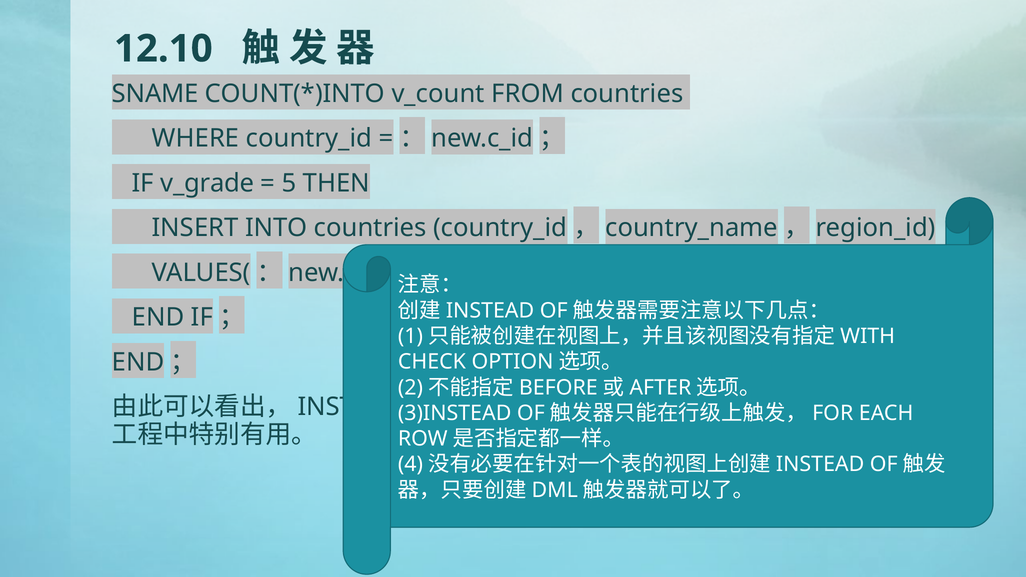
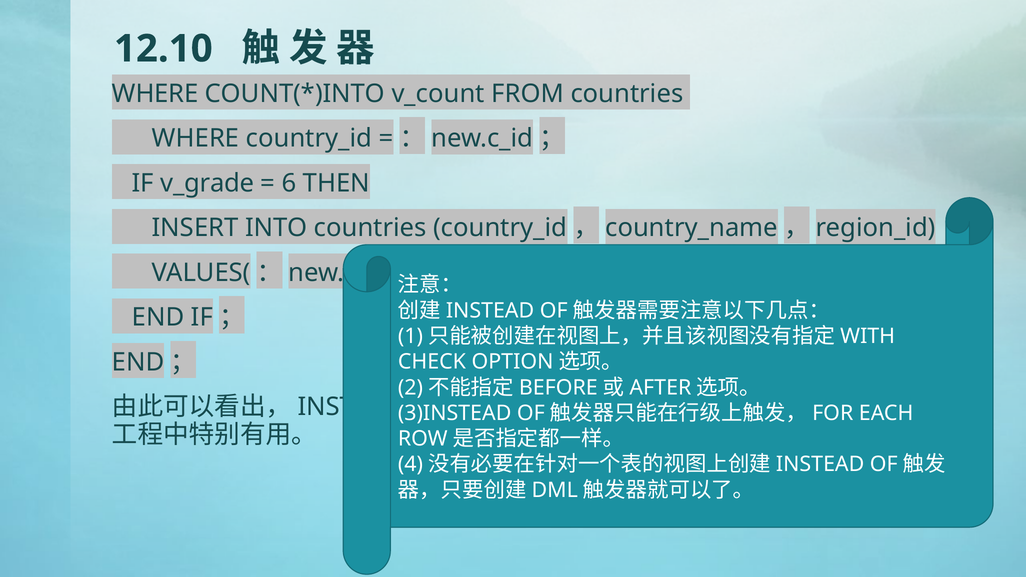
SNAME: SNAME -> WHERE (155, 94)
5: 5 -> 6 (289, 183)
